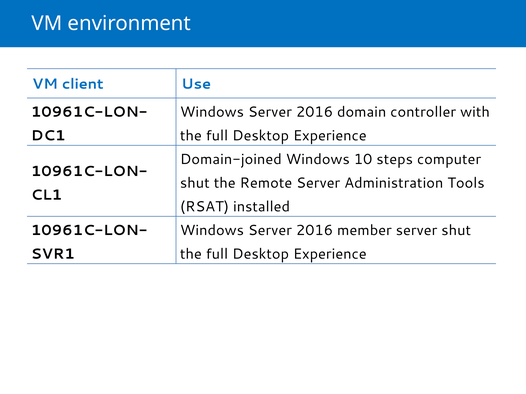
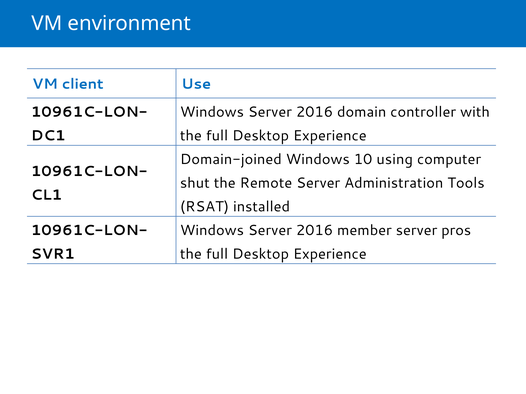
steps: steps -> using (395, 160)
server shut: shut -> pros (456, 231)
